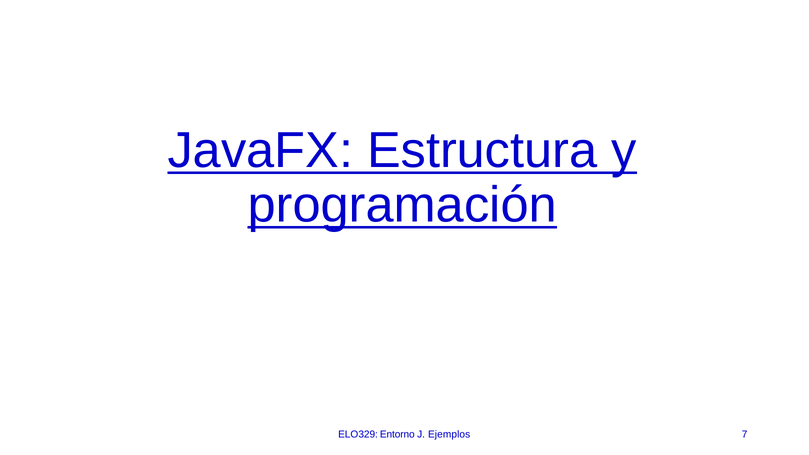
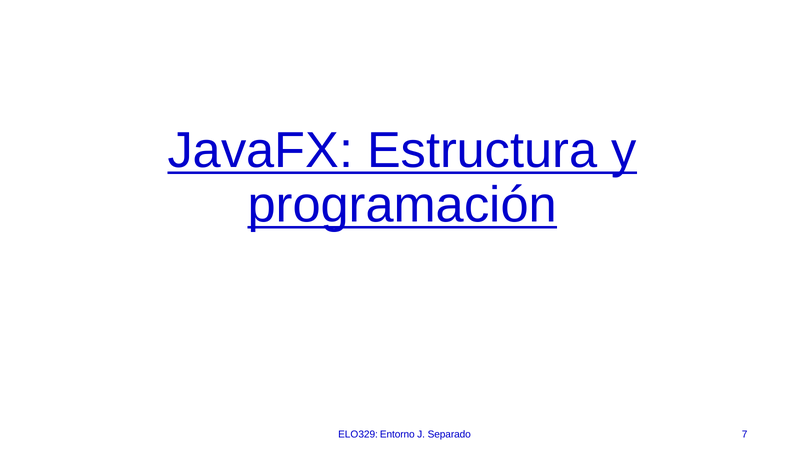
Ejemplos: Ejemplos -> Separado (449, 435)
